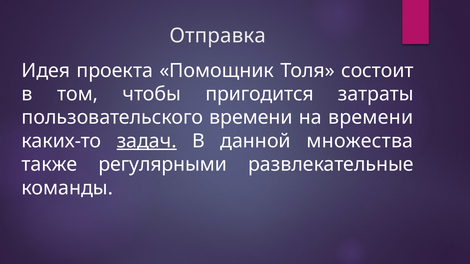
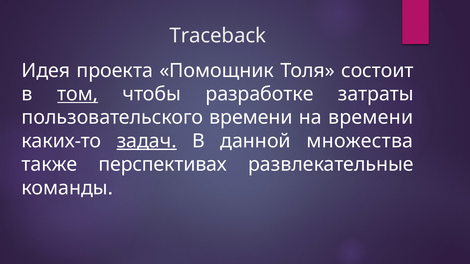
Отправка: Отправка -> Traceback (218, 36)
том underline: none -> present (78, 94)
пригодится: пригодится -> разработке (260, 94)
регулярными: регулярными -> перспективах (163, 165)
